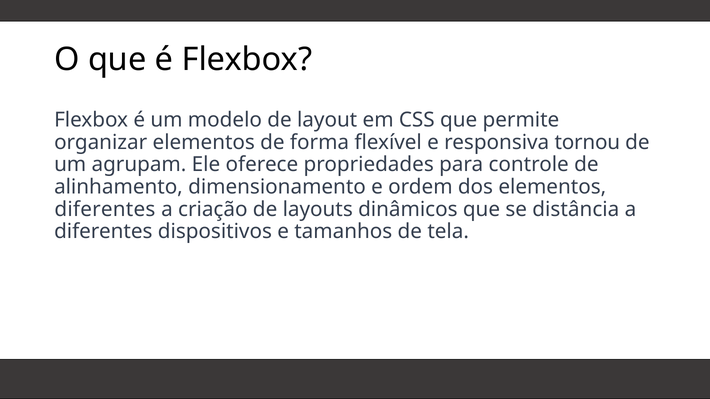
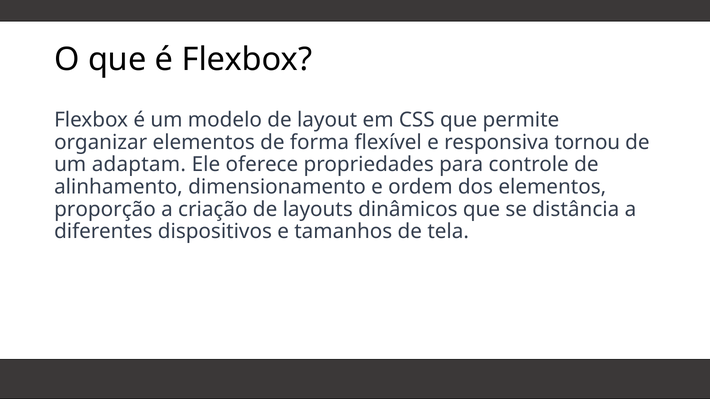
agrupam: agrupam -> adaptam (139, 165)
diferentes: diferentes -> proporção (105, 210)
